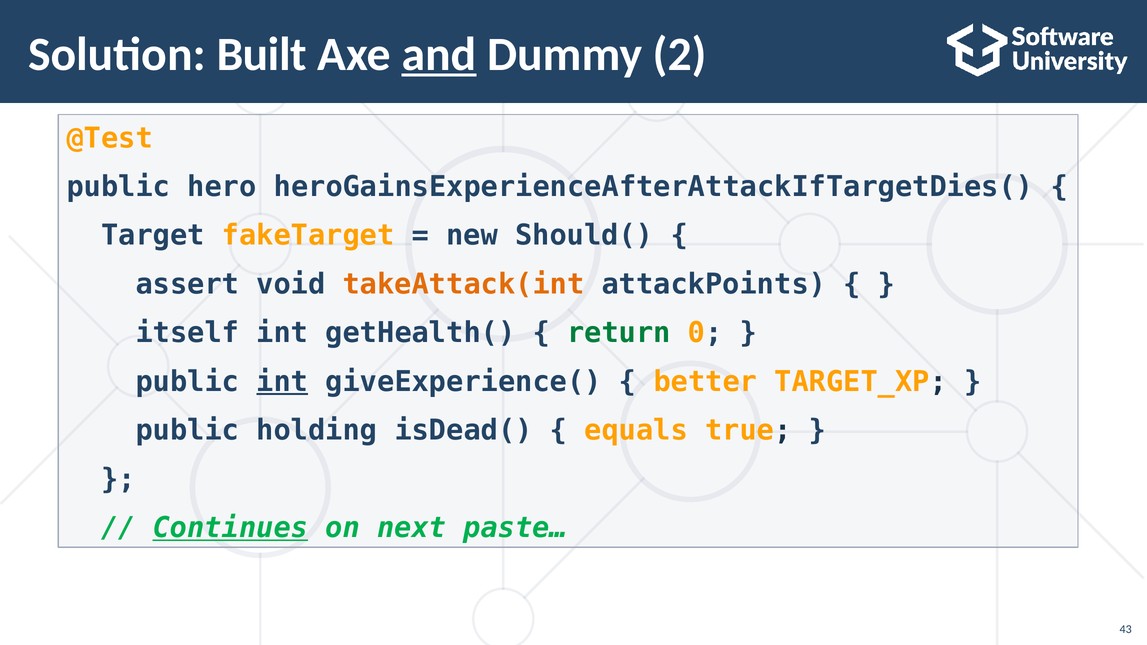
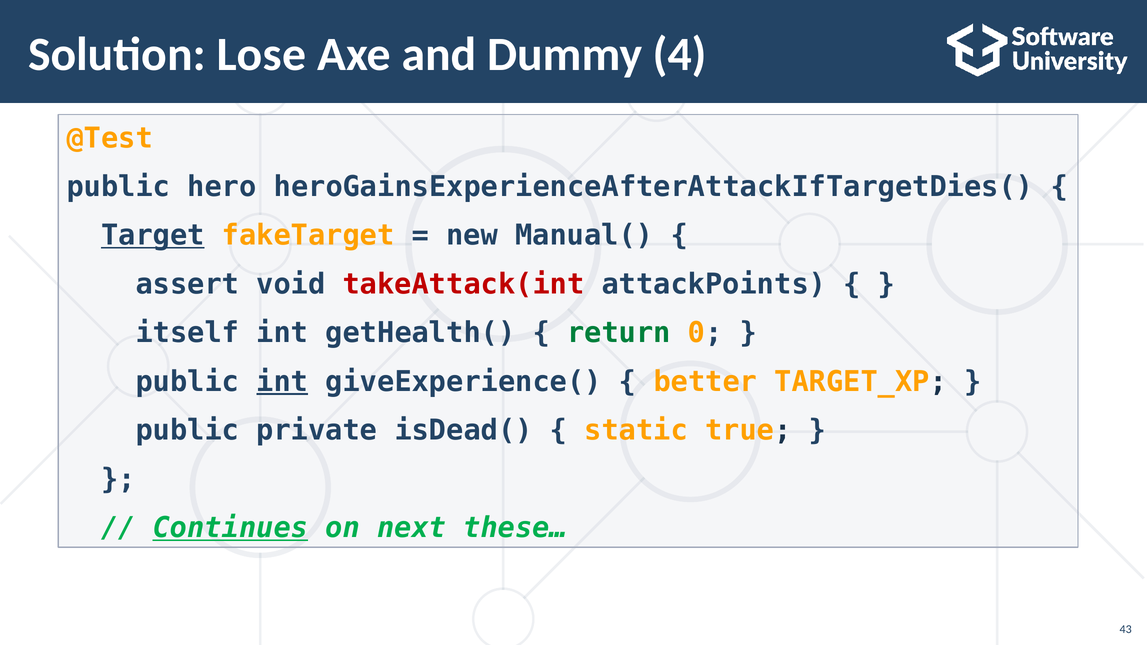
Built: Built -> Lose (261, 54)
and underline: present -> none (439, 54)
2: 2 -> 4 (680, 54)
Target underline: none -> present (153, 236)
Should(: Should( -> Manual( (584, 236)
takeAttack(int colour: orange -> red (464, 284)
holding: holding -> private (317, 431)
equals: equals -> static (636, 431)
paste…: paste… -> these… (515, 528)
